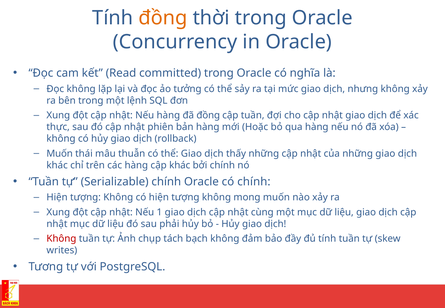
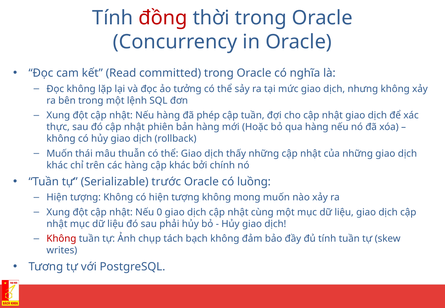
đồng colour: orange -> red (163, 18)
đã đồng: đồng -> phép (208, 115)
chính: chính -> trước (166, 182)
có chính: chính -> luồng (254, 182)
1: 1 -> 0 (159, 212)
